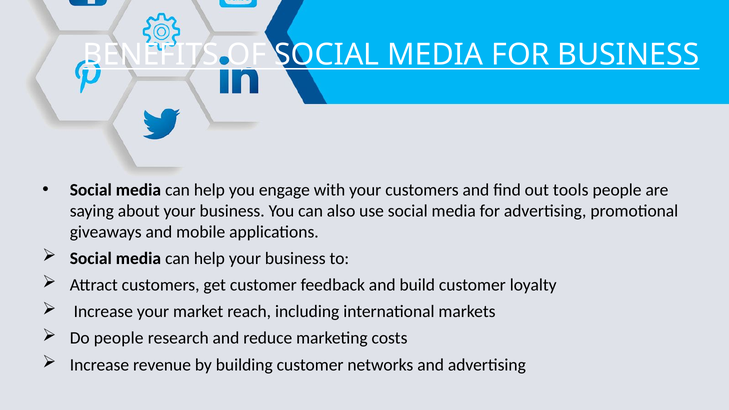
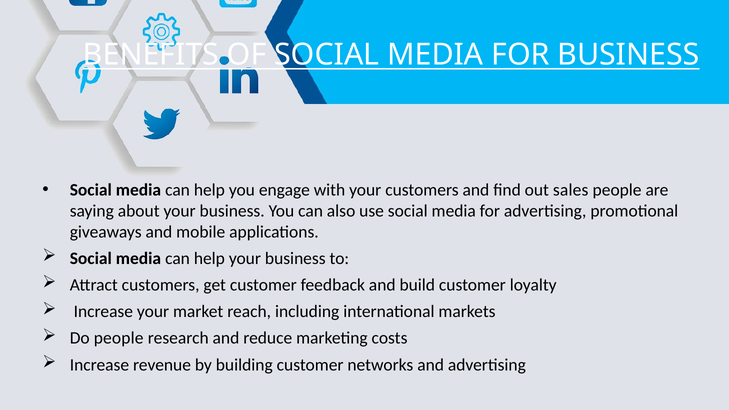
tools: tools -> sales (571, 190)
